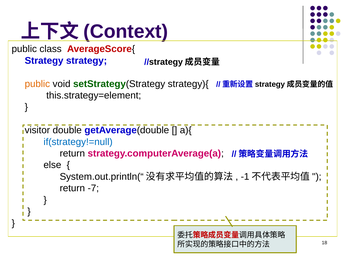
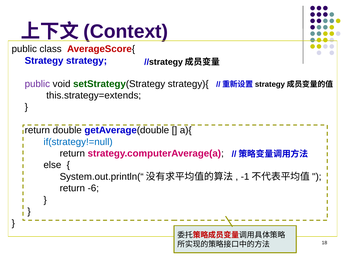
public colour: orange -> purple (37, 84)
this.strategy=element: this.strategy=element -> this.strategy=extends (94, 95)
visitor: visitor -> return (37, 130)
-7: -7 -> -6 (93, 188)
